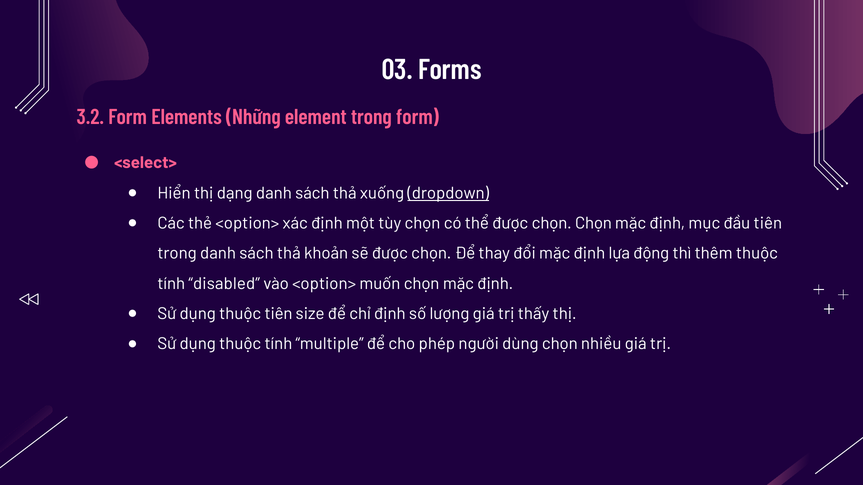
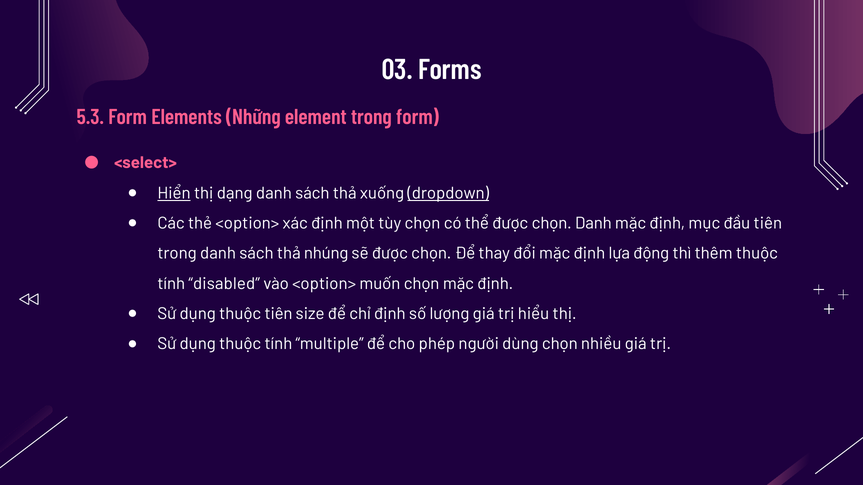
3.2: 3.2 -> 5.3 (90, 117)
Hiển underline: none -> present (174, 193)
chọn Chọn: Chọn -> Danh (593, 223)
khoản: khoản -> nhúng (326, 254)
thấy: thấy -> hiểu (534, 314)
